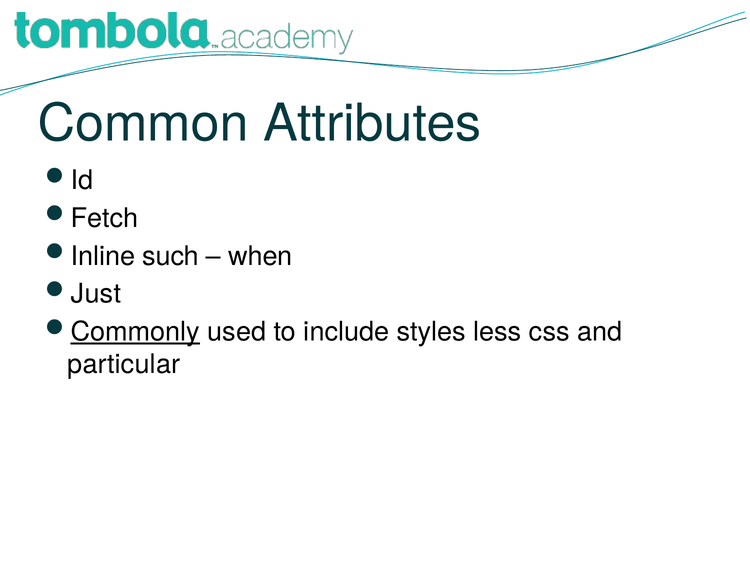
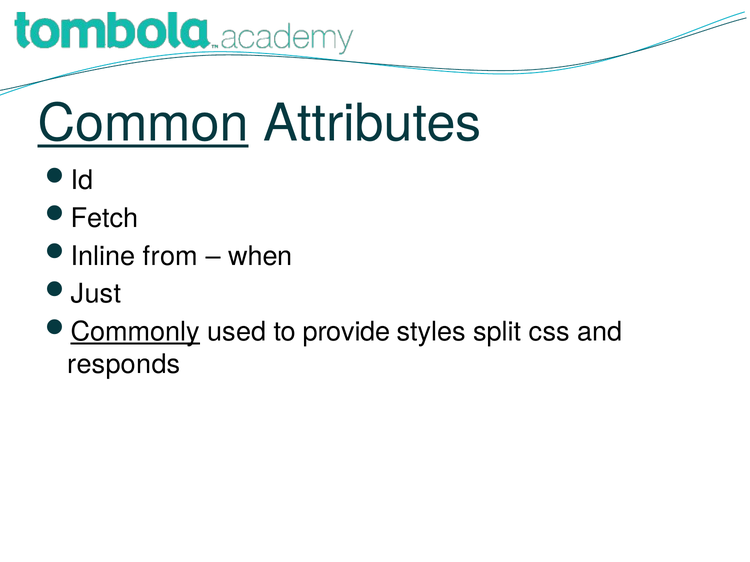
Common underline: none -> present (143, 124)
such: such -> from (170, 256)
include: include -> provide (347, 332)
less: less -> split (497, 332)
particular: particular -> responds (124, 365)
